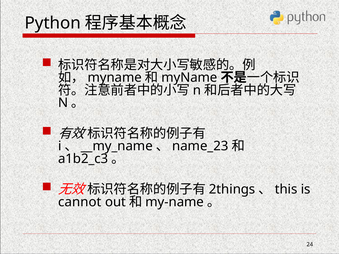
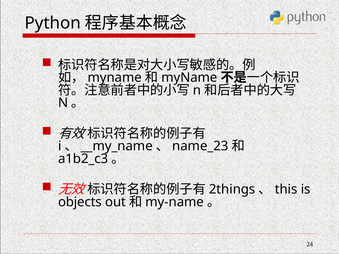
cannot: cannot -> objects (80, 202)
